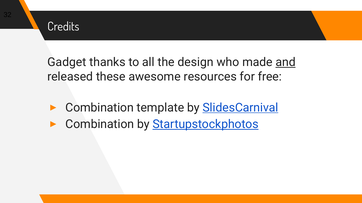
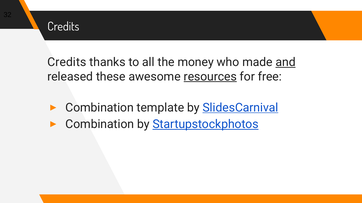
Gadget: Gadget -> Credits (67, 62)
design: design -> money (196, 62)
resources underline: none -> present (210, 77)
